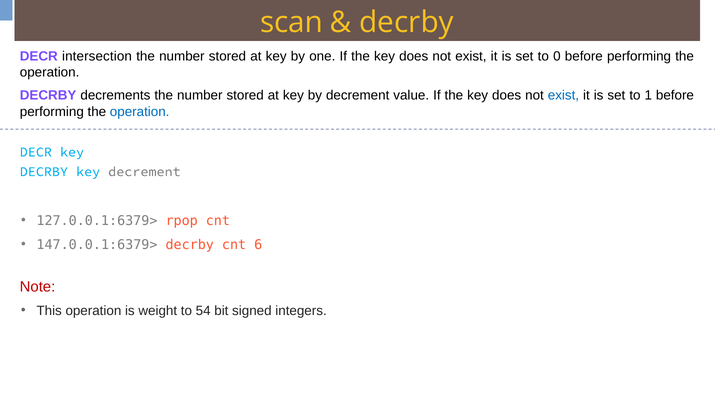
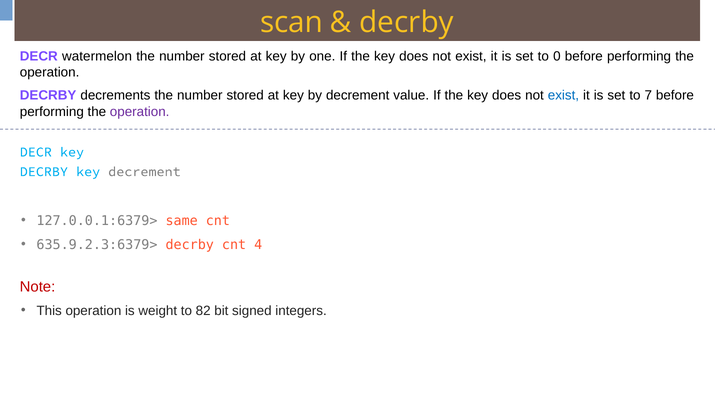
intersection: intersection -> watermelon (97, 56)
1: 1 -> 7 (648, 96)
operation colour: blue -> purple (140, 112)
rpop: rpop -> same (182, 221)
147.0.0.1:6379>: 147.0.0.1:6379> -> 635.9.2.3:6379> (97, 245)
6: 6 -> 4 (258, 245)
54: 54 -> 82 (203, 311)
